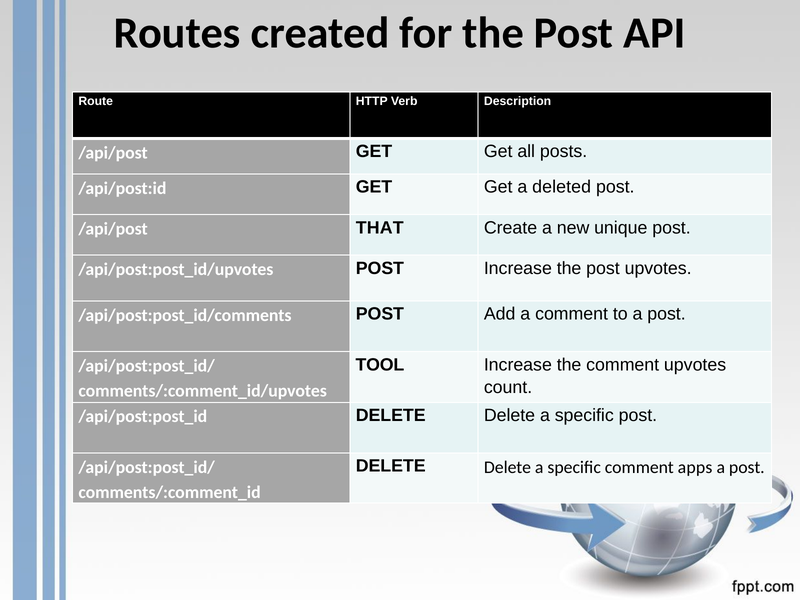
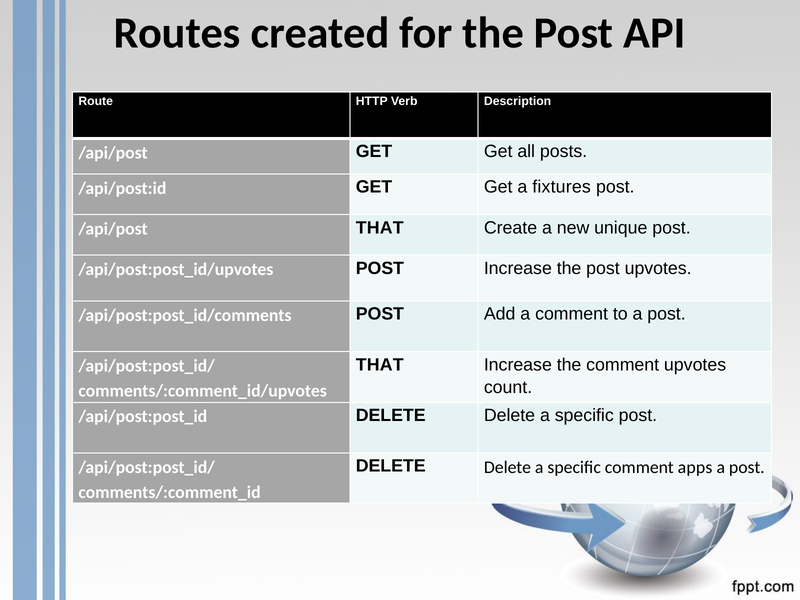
deleted: deleted -> fixtures (562, 187)
TOOL: TOOL -> THAT (380, 365)
